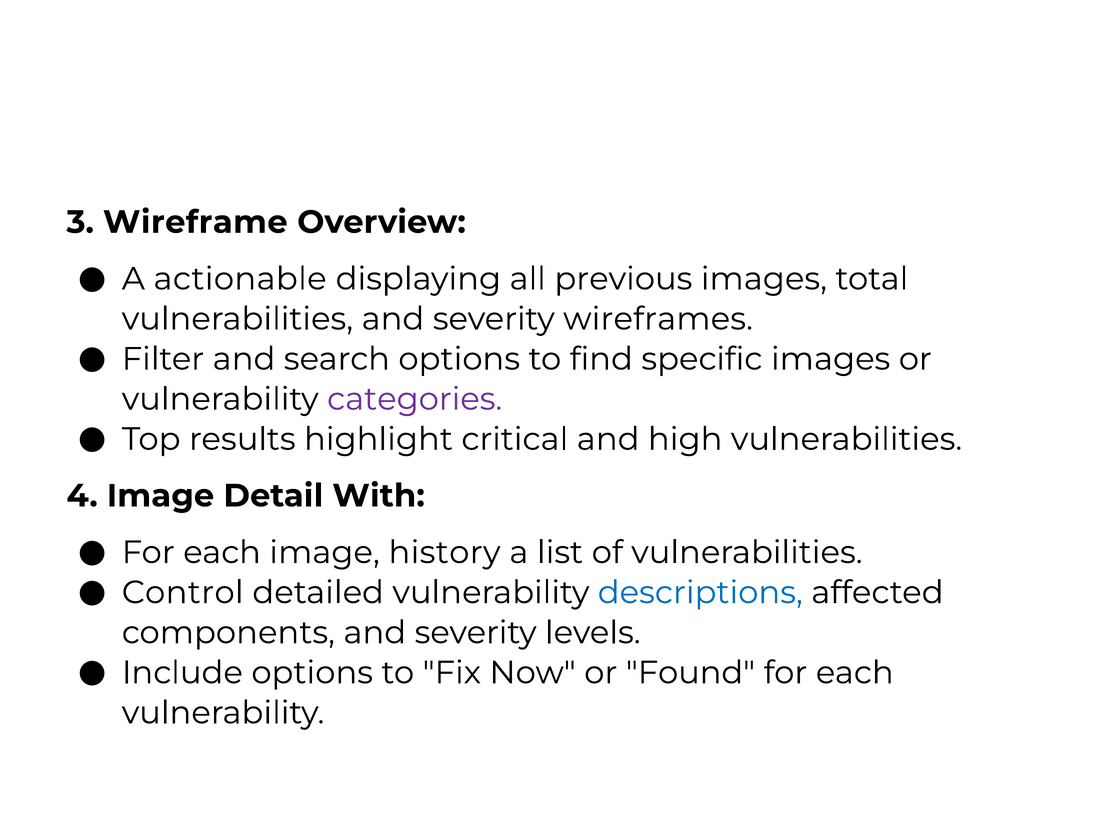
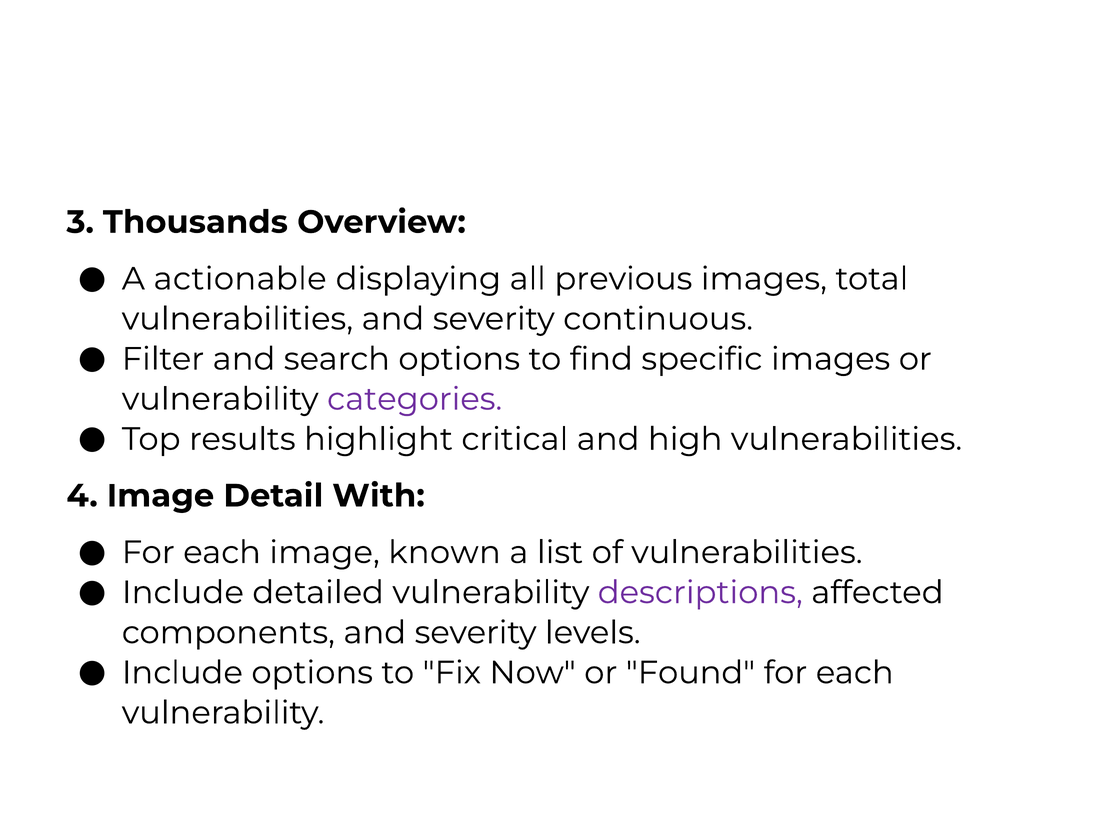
Wireframe: Wireframe -> Thousands (195, 222)
wireframes: wireframes -> continuous (658, 319)
history: history -> known (445, 553)
Control: Control -> Include (183, 593)
descriptions colour: blue -> purple (700, 593)
